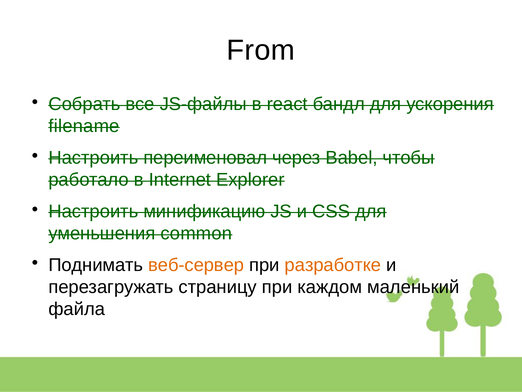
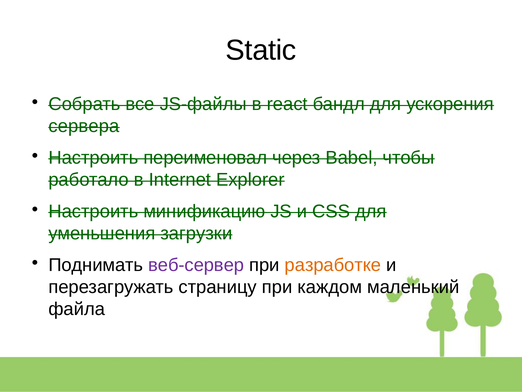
From: From -> Static (261, 50)
filename: filename -> сервера (84, 126)
common: common -> загрузки (196, 233)
веб-сервер colour: orange -> purple (196, 265)
